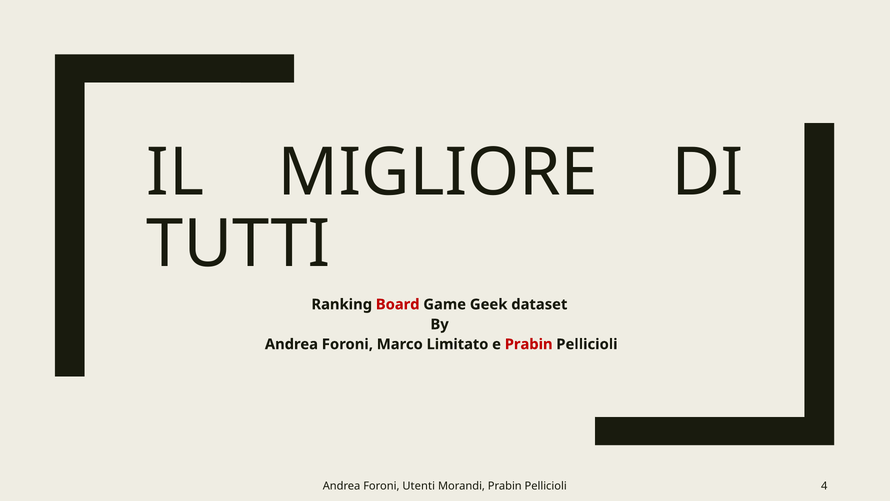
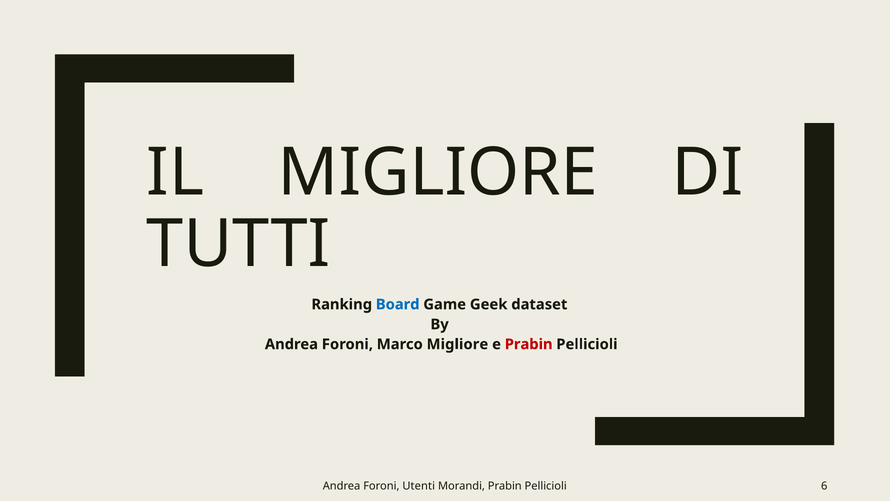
Board colour: red -> blue (398, 304)
Marco Limitato: Limitato -> Migliore (457, 344)
4: 4 -> 6 (824, 486)
